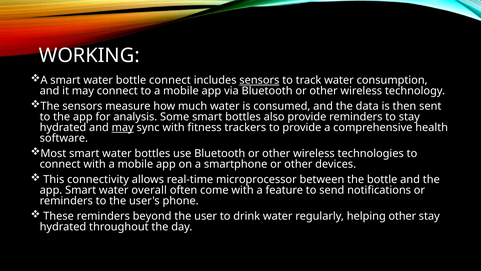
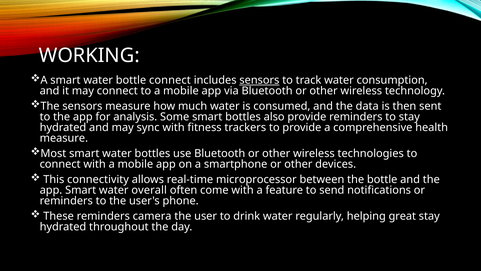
may underline: present -> none (123, 127)
software: software -> measure (64, 138)
beyond: beyond -> camera (152, 216)
helping other: other -> great (402, 216)
